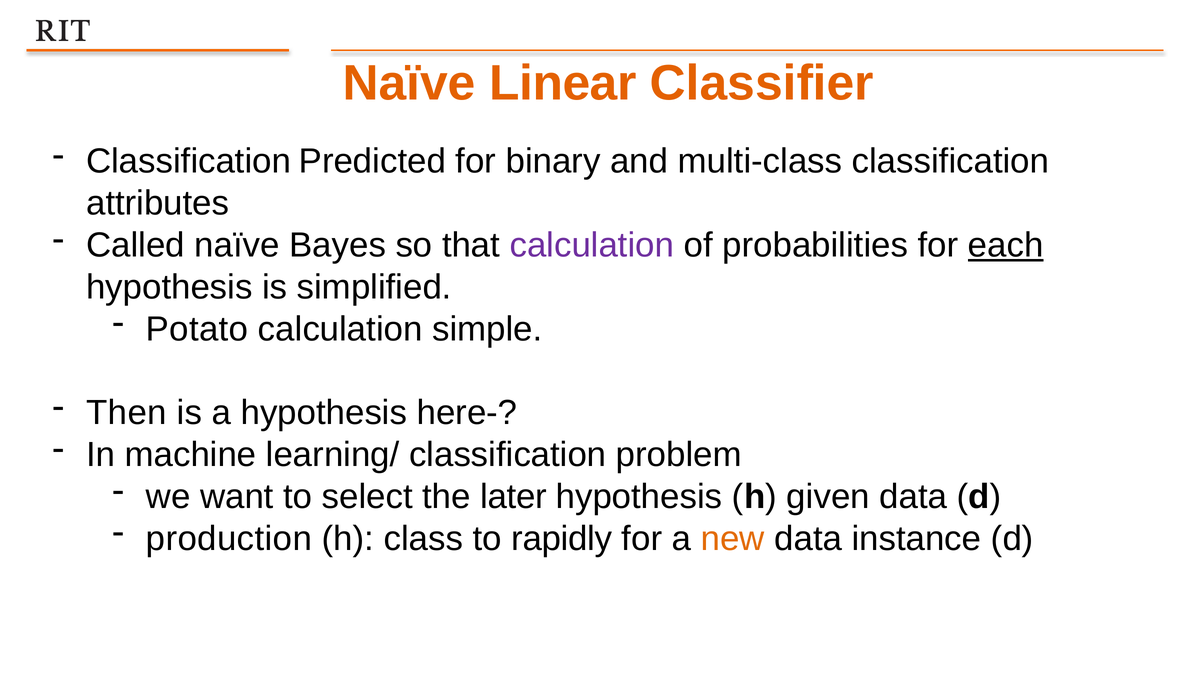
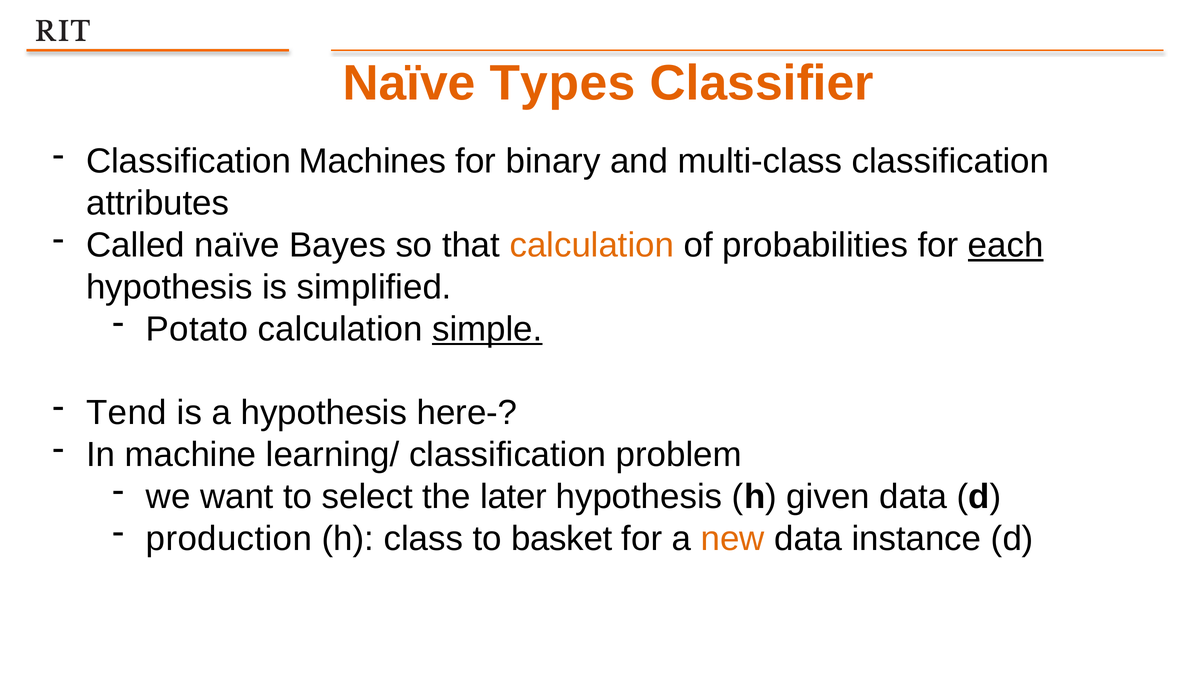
Linear: Linear -> Types (562, 83)
Predicted: Predicted -> Machines (372, 161)
calculation colour: purple -> orange (592, 245)
simple underline: none -> present (487, 329)
Then: Then -> Tend (127, 413)
rapidly: rapidly -> basket (562, 538)
